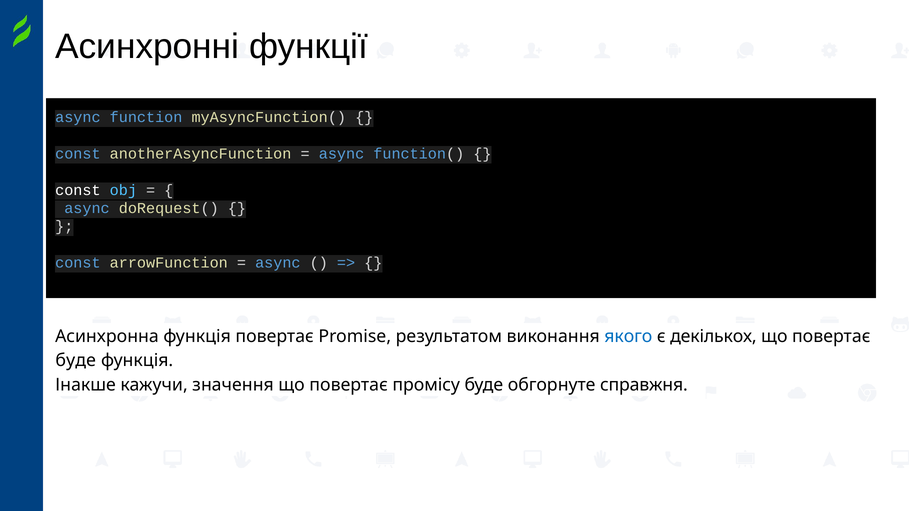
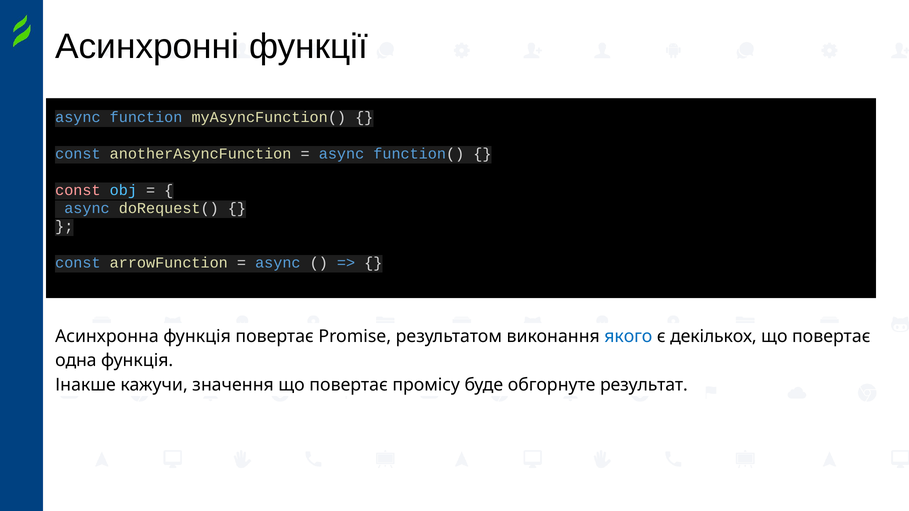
const colour: white -> pink (78, 190)
буде: буде -> одна (76, 361)
справжня: справжня -> результат (644, 385)
